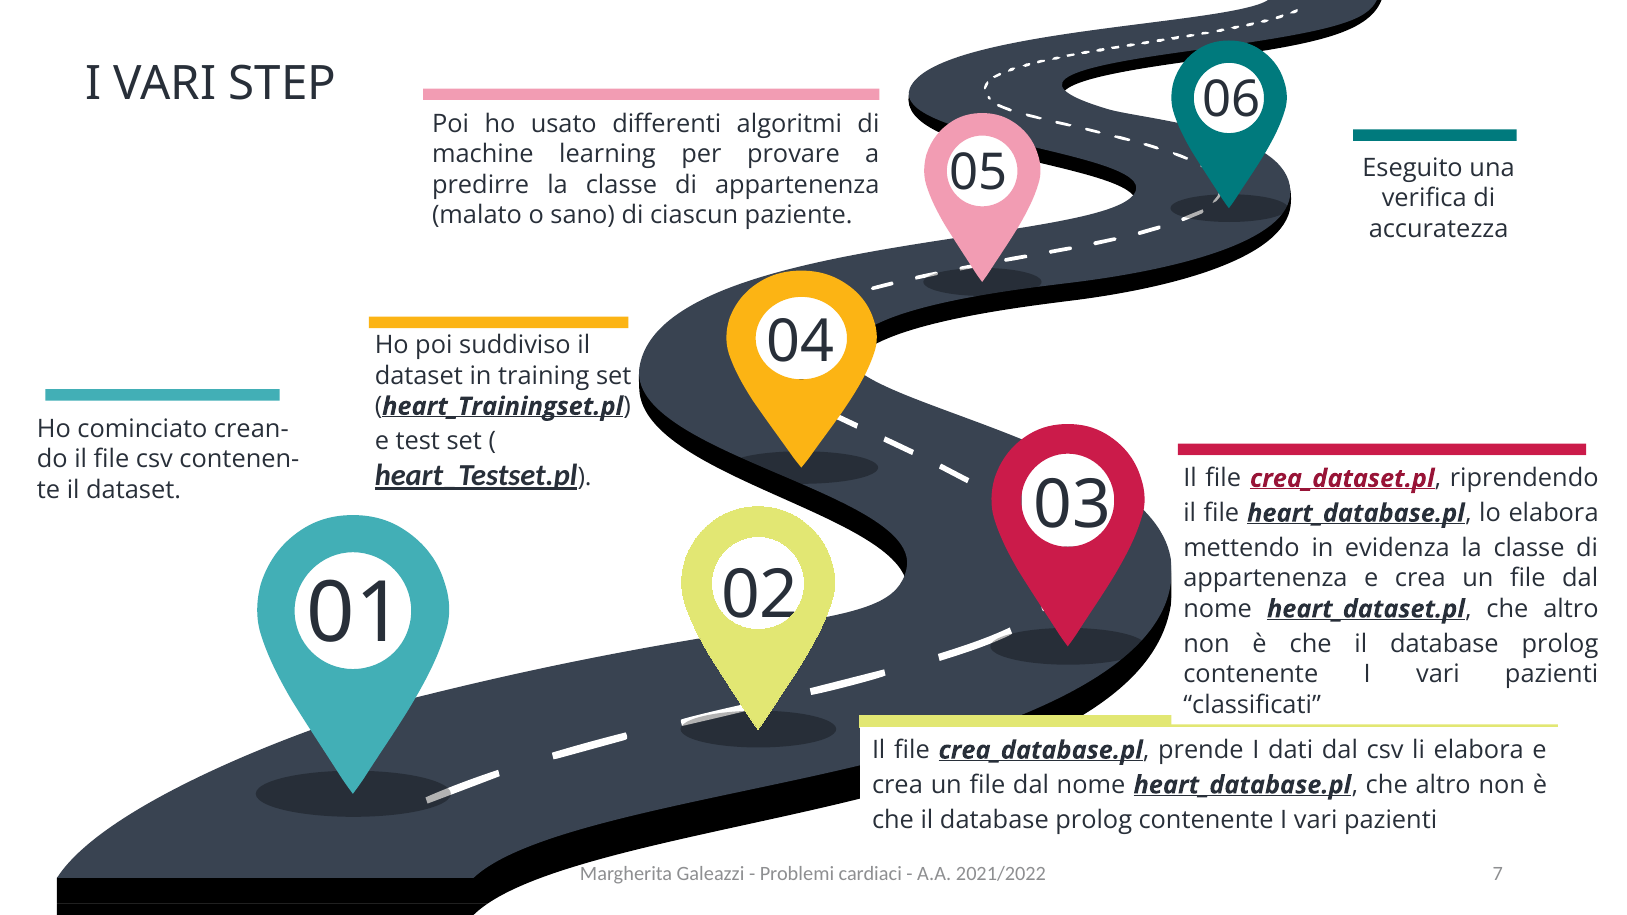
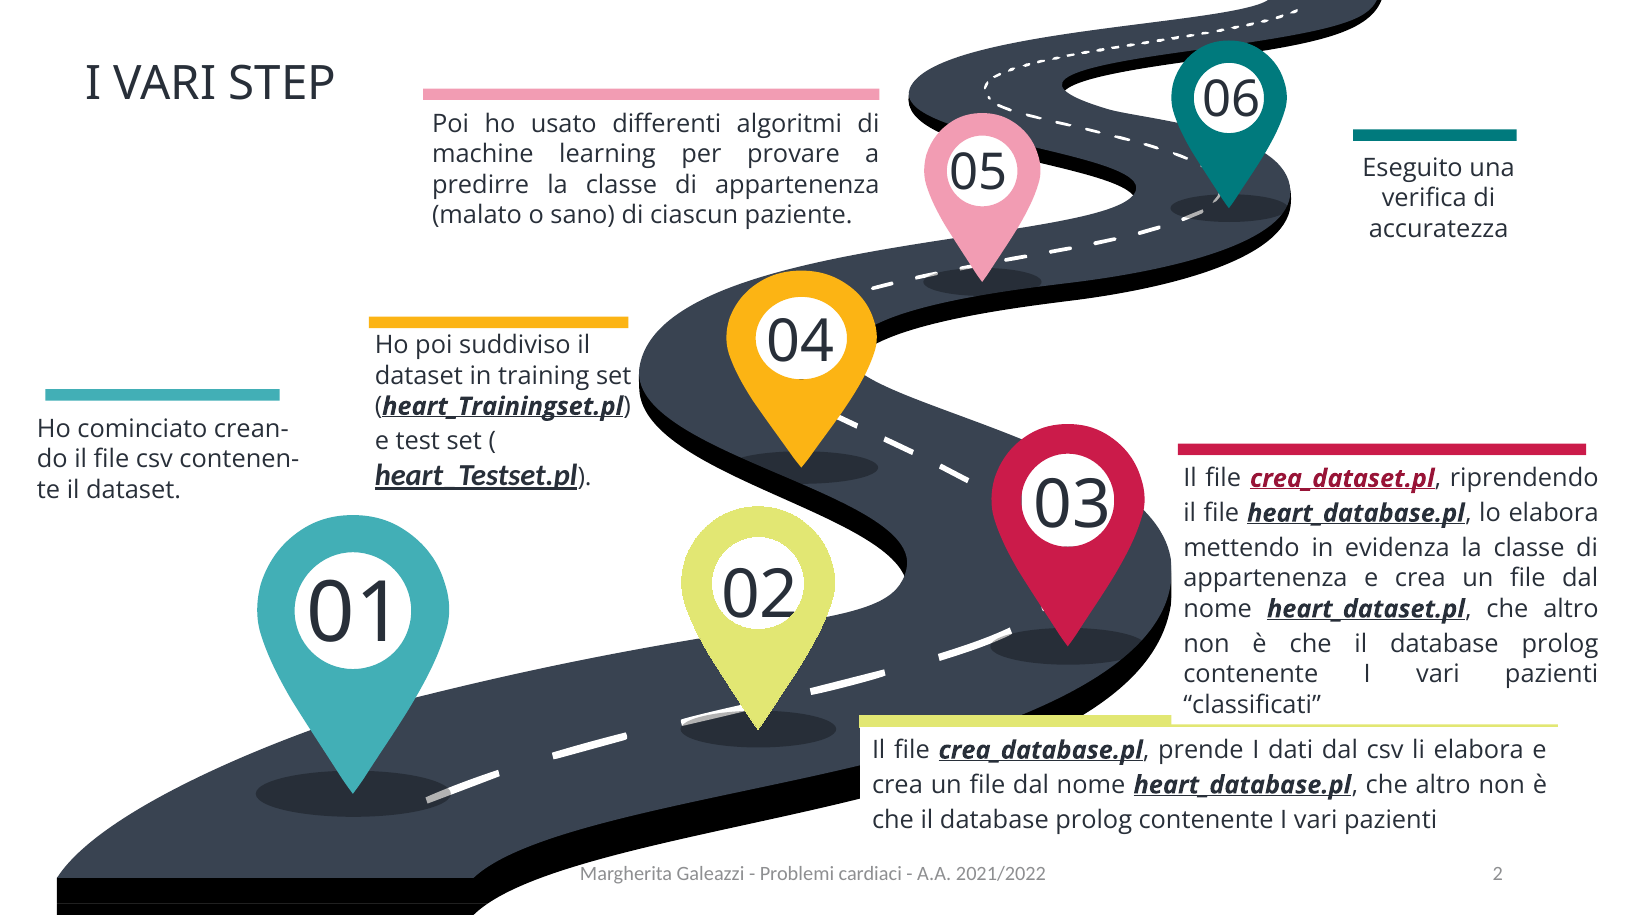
7: 7 -> 2 (1498, 874)
